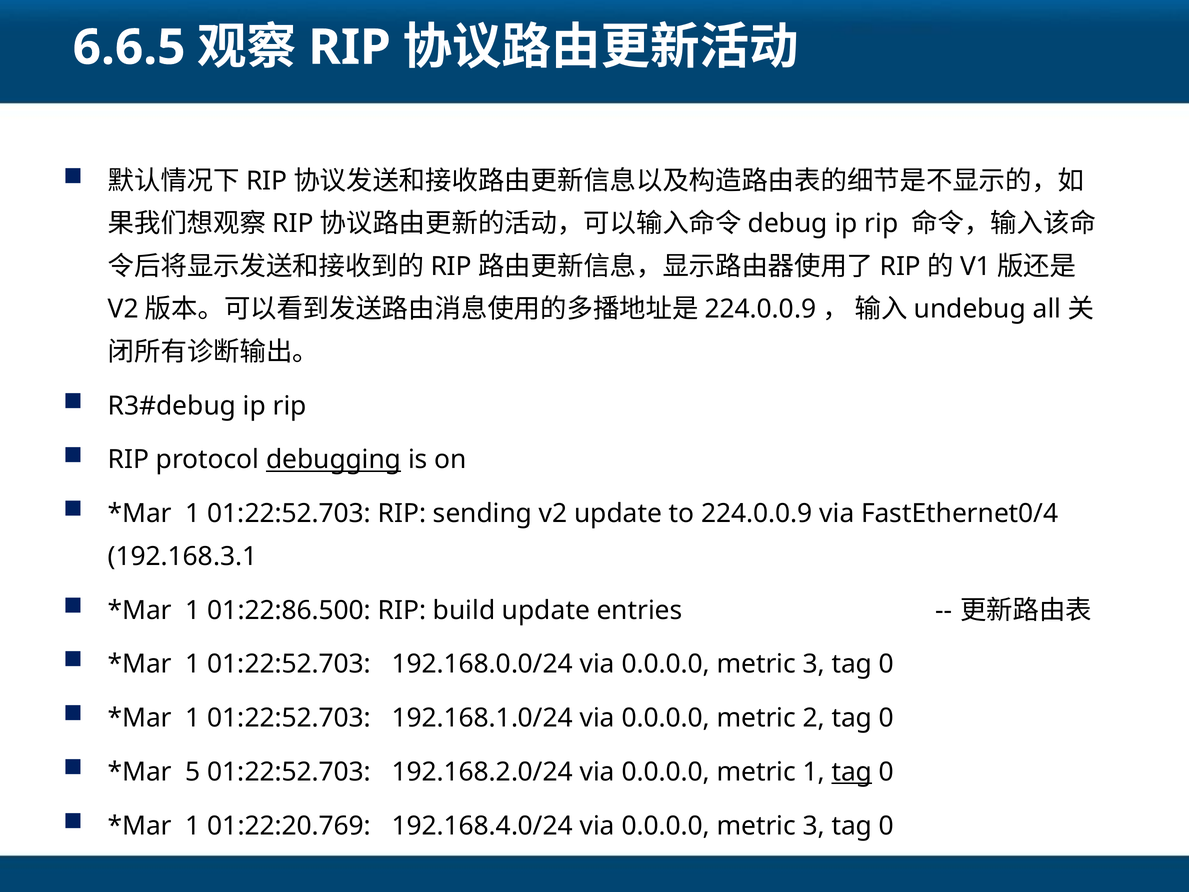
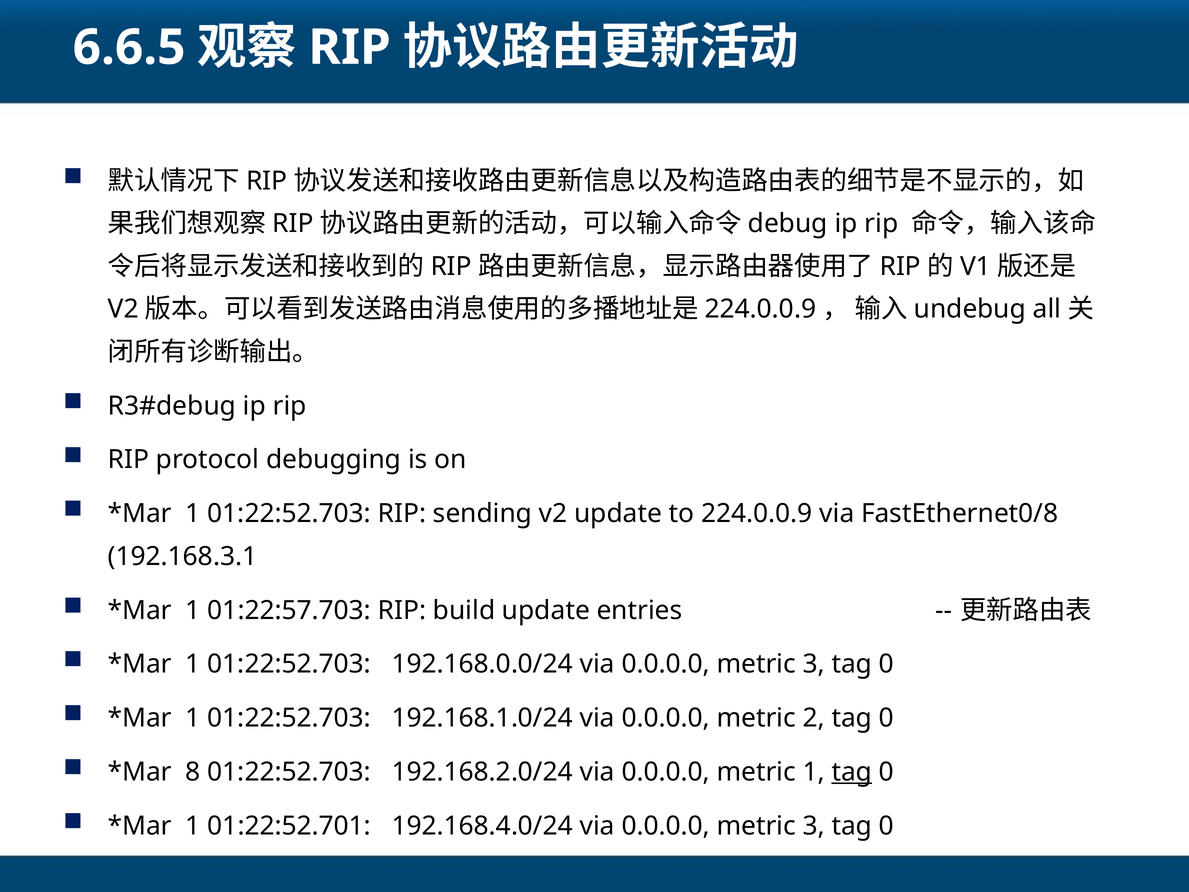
debugging underline: present -> none (334, 460)
FastEthernet0/4: FastEthernet0/4 -> FastEthernet0/8 (960, 514)
01:22:86.500: 01:22:86.500 -> 01:22:57.703 (289, 610)
5: 5 -> 8 (193, 772)
01:22:20.769: 01:22:20.769 -> 01:22:52.701 (289, 826)
